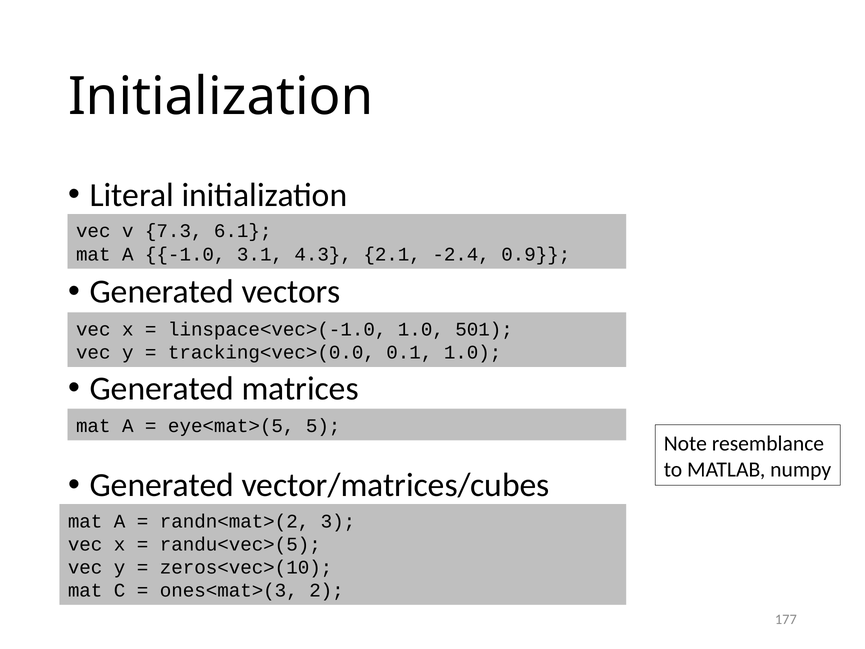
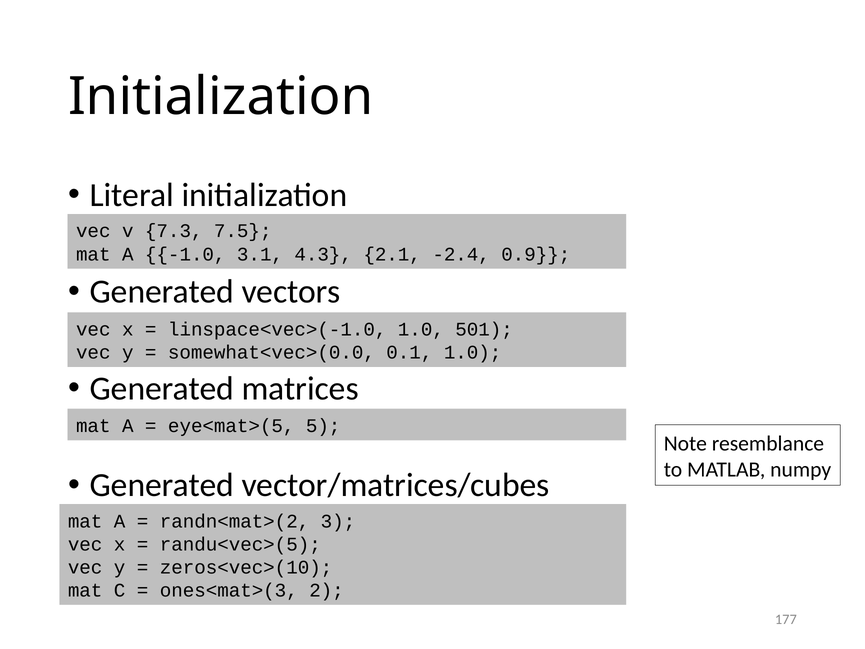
6.1: 6.1 -> 7.5 (243, 231)
tracking<vec>(0.0: tracking<vec>(0.0 -> somewhat<vec>(0.0 (271, 352)
